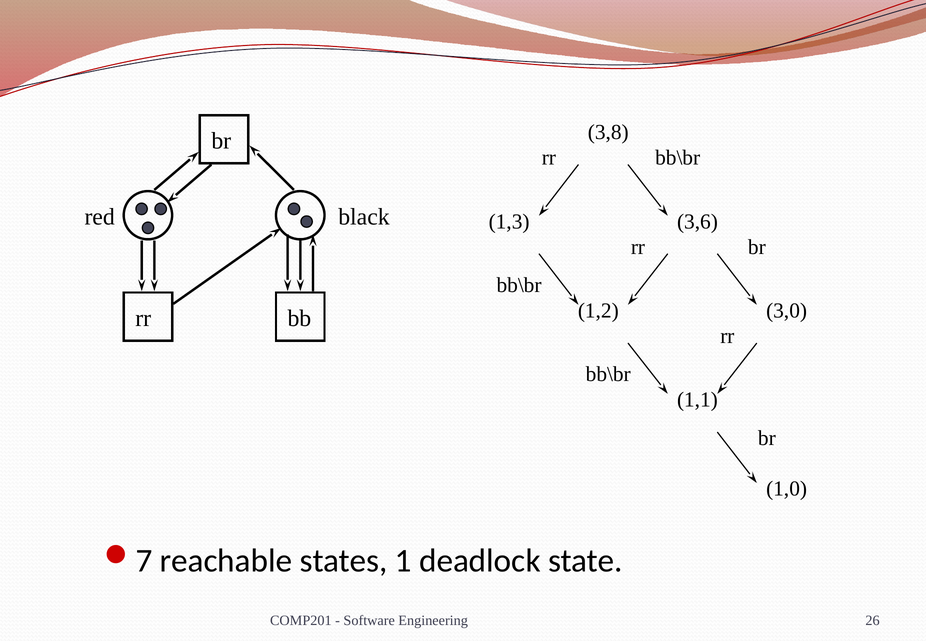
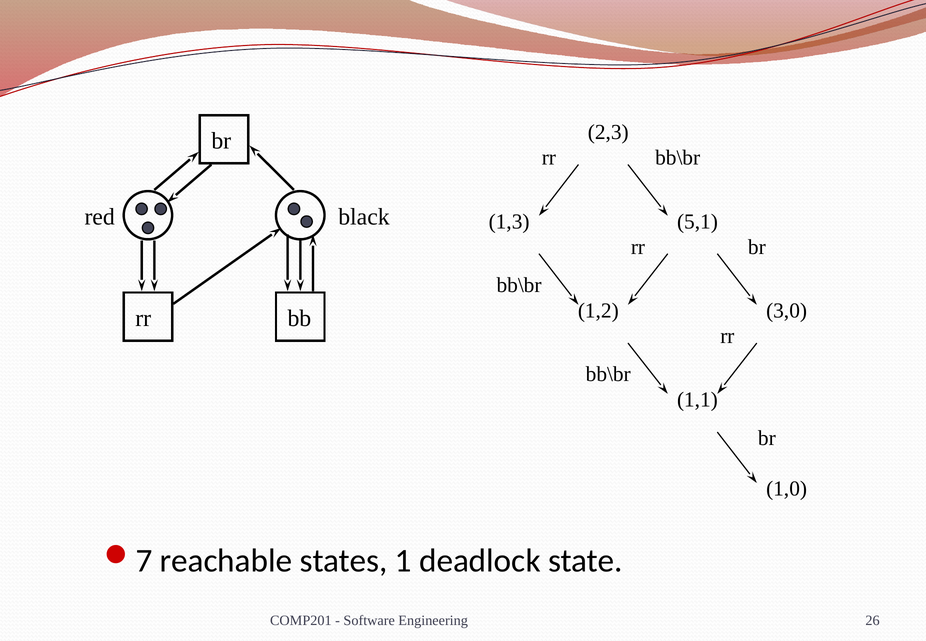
3,8: 3,8 -> 2,3 (608, 132)
3,6: 3,6 -> 5,1 (697, 222)
